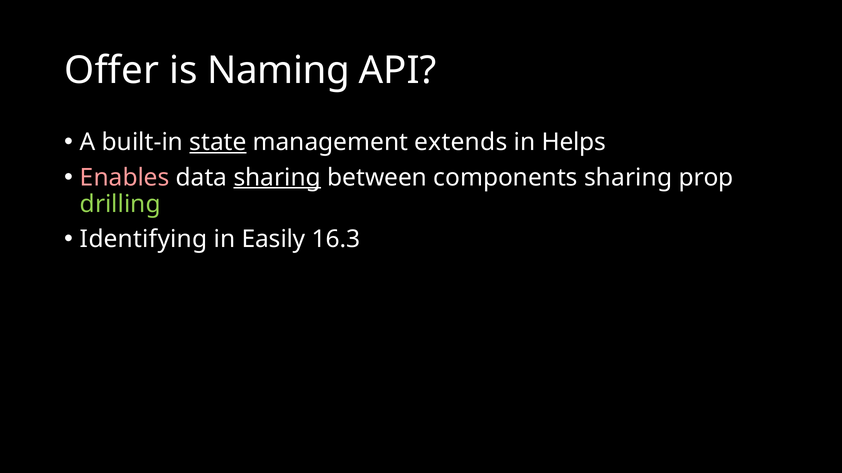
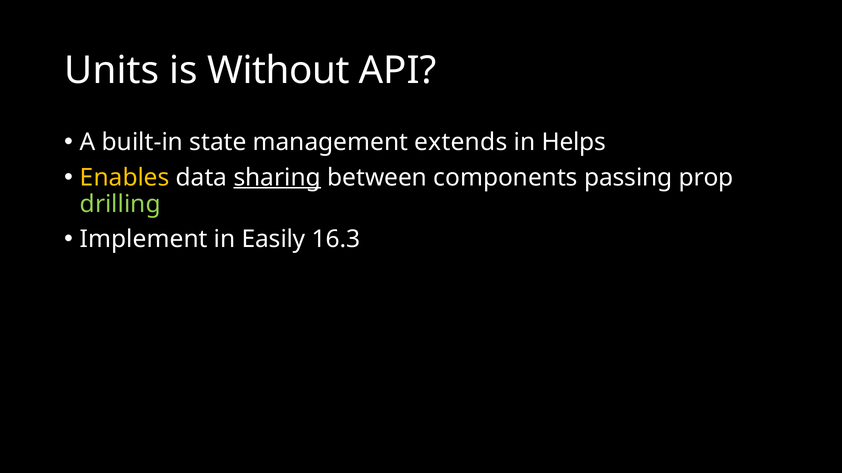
Offer: Offer -> Units (112, 71)
Naming: Naming -> Without (278, 71)
state underline: present -> none (218, 142)
Enables colour: pink -> yellow (125, 178)
components sharing: sharing -> passing (628, 178)
Identifying: Identifying -> Implement (144, 239)
